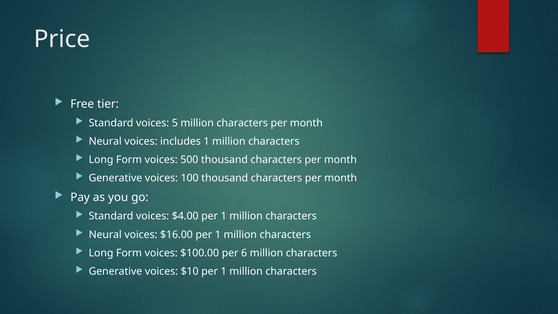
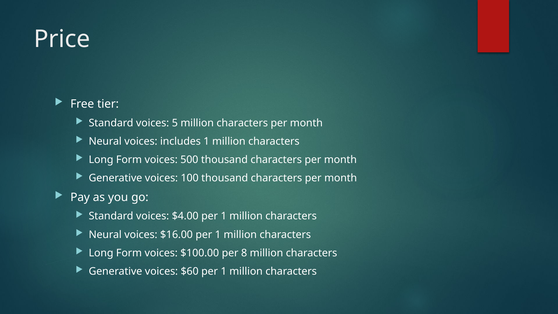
6: 6 -> 8 (244, 253)
$10: $10 -> $60 (190, 271)
